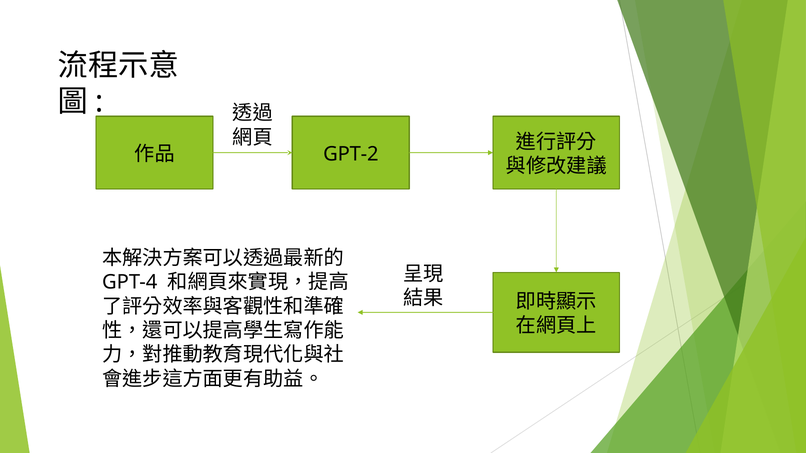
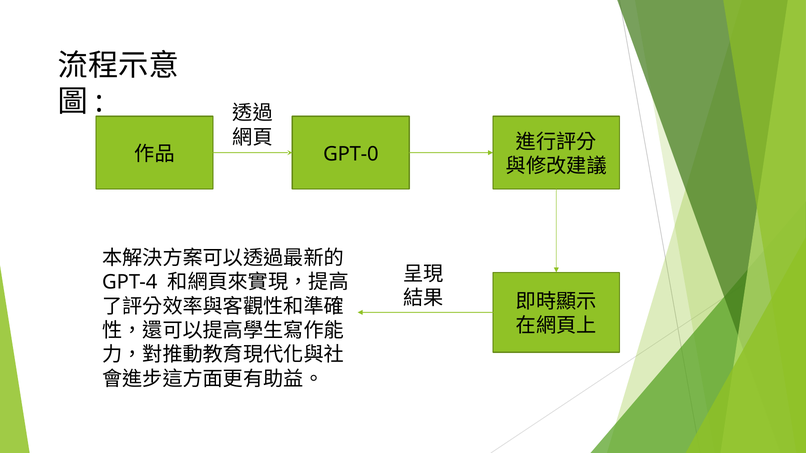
GPT-2: GPT-2 -> GPT-0 (351, 154)
